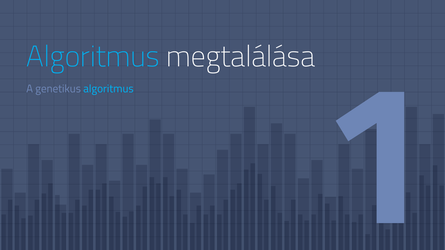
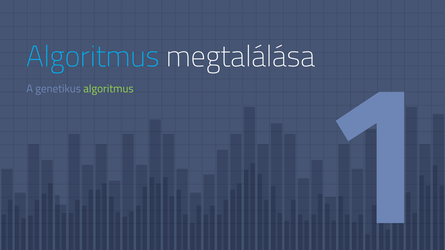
algoritmus colour: light blue -> light green (108, 89)
